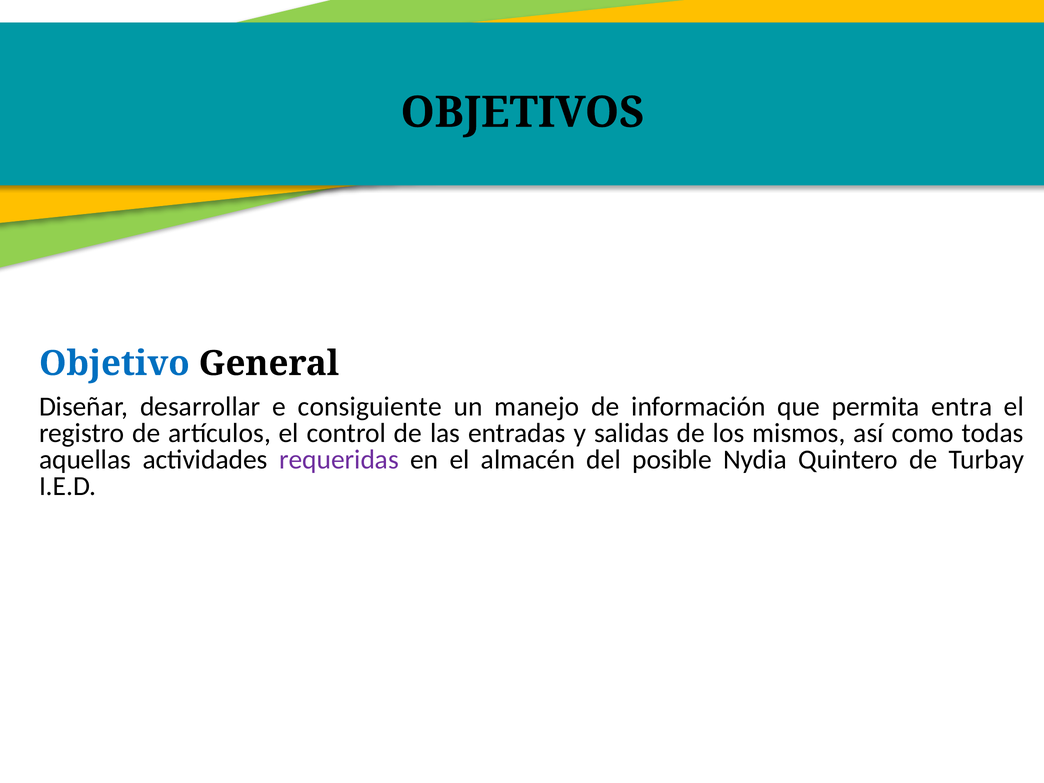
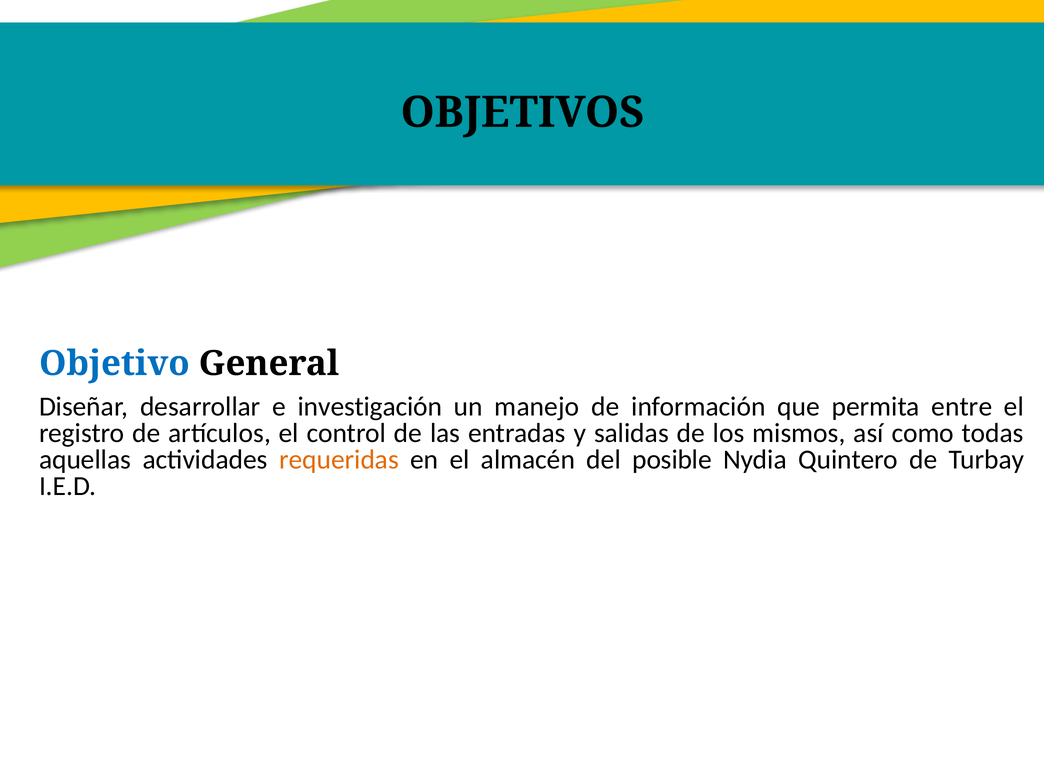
consiguiente: consiguiente -> investigación (370, 407)
entra: entra -> entre (962, 407)
requeridas colour: purple -> orange (339, 460)
